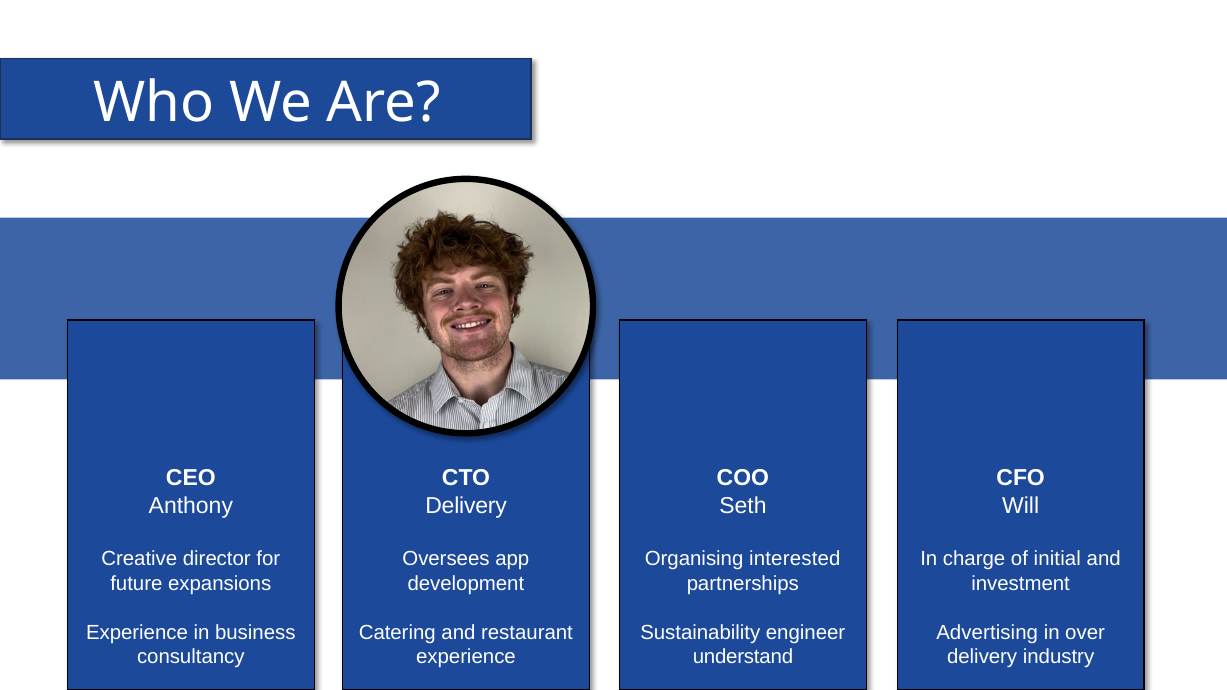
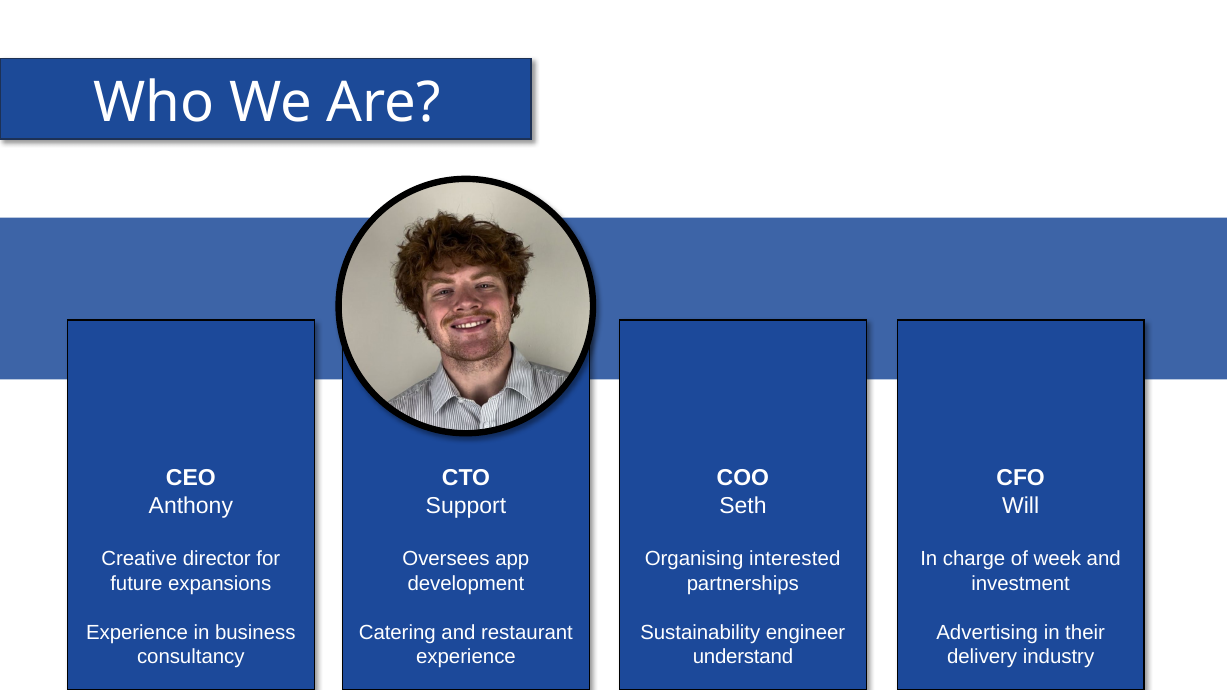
Delivery: Delivery -> Support (466, 506)
initial: initial -> week (1057, 559)
over: over -> their (1085, 633)
